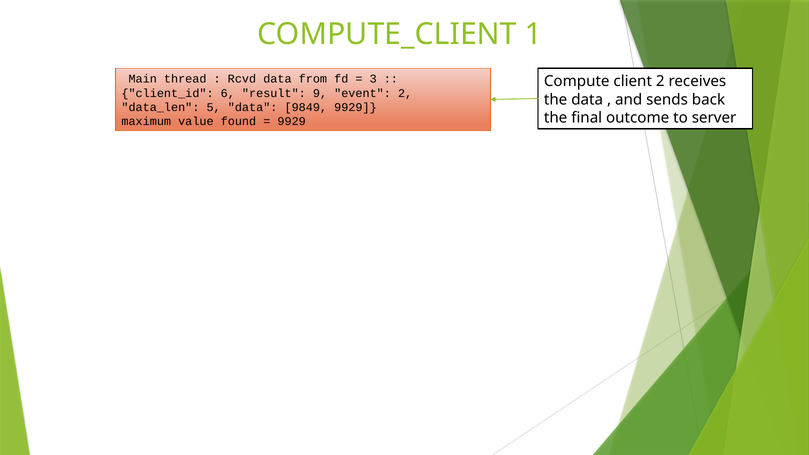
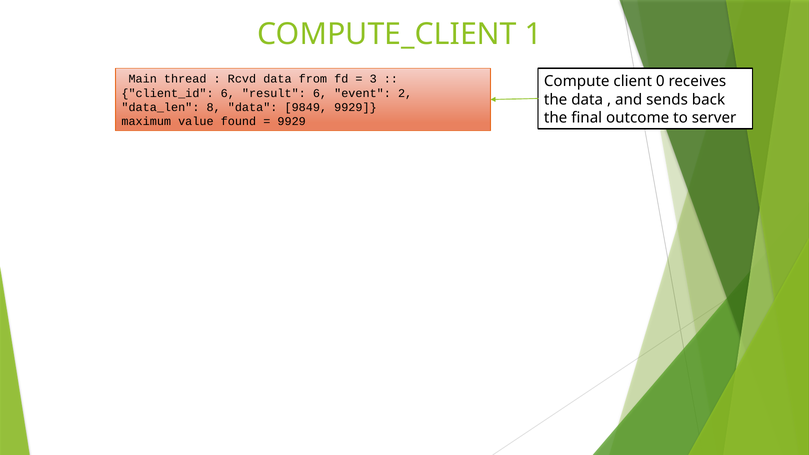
client 2: 2 -> 0 (660, 81)
result 9: 9 -> 6 (320, 93)
5: 5 -> 8 (214, 107)
